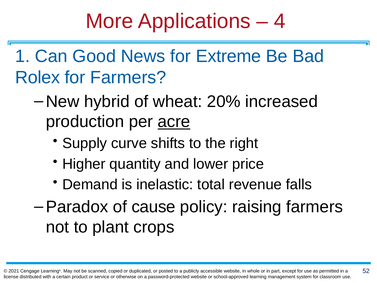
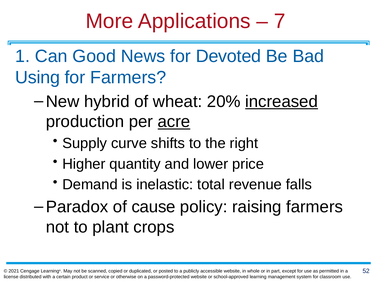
4: 4 -> 7 (280, 21)
Extreme: Extreme -> Devoted (228, 56)
Rolex: Rolex -> Using (38, 77)
increased underline: none -> present (282, 101)
